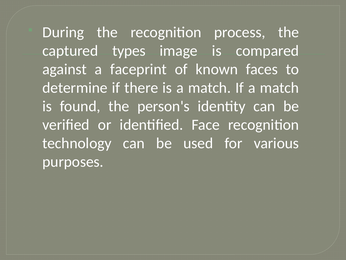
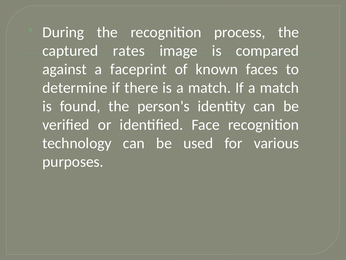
types: types -> rates (129, 51)
